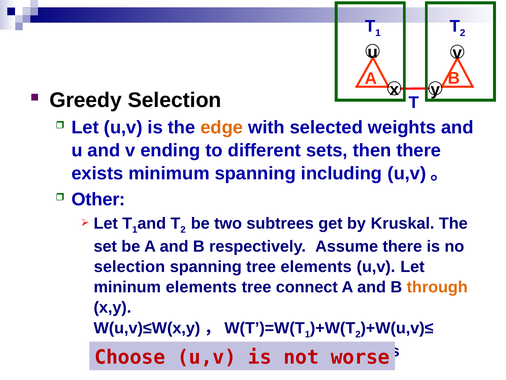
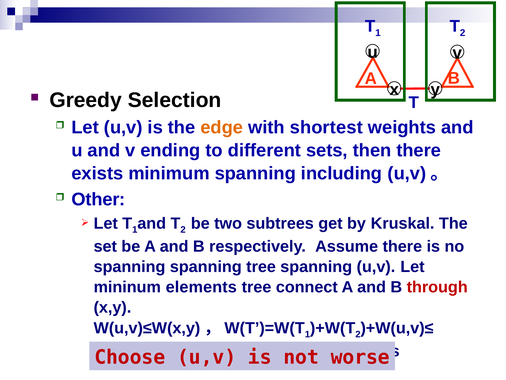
selected: selected -> shortest (326, 127)
selection: selection -> spanning (129, 266)
tree elements: elements -> spanning (316, 266)
through colour: orange -> red (437, 287)
